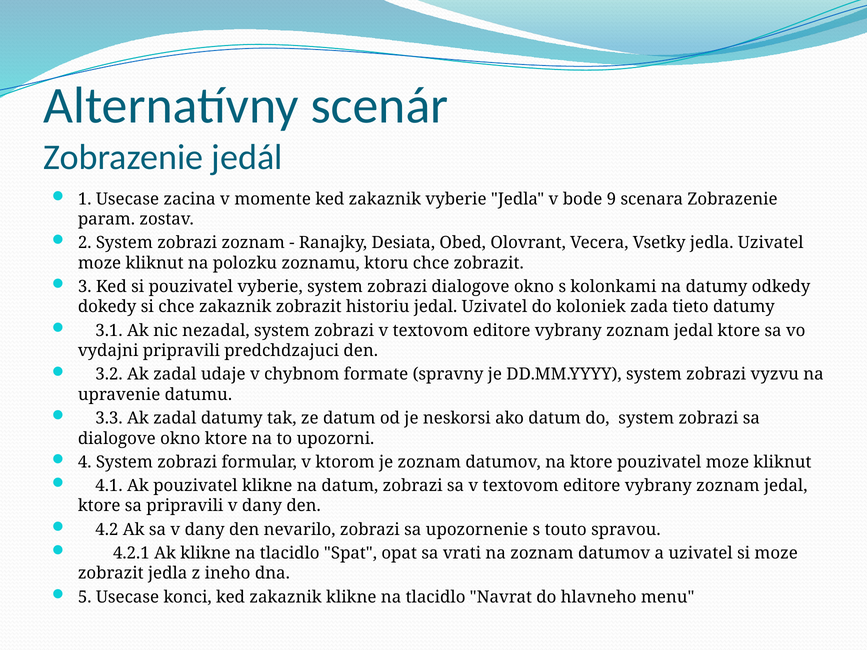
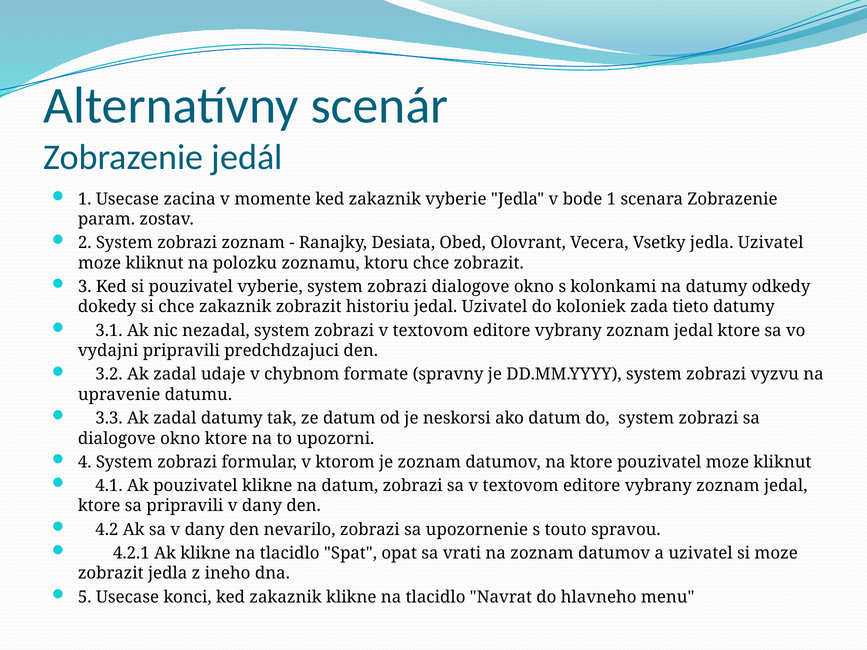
bode 9: 9 -> 1 (611, 199)
